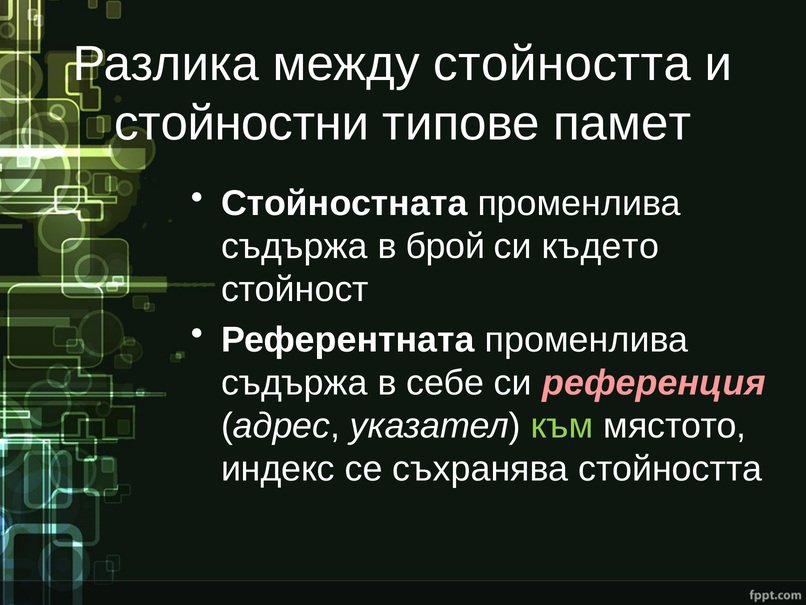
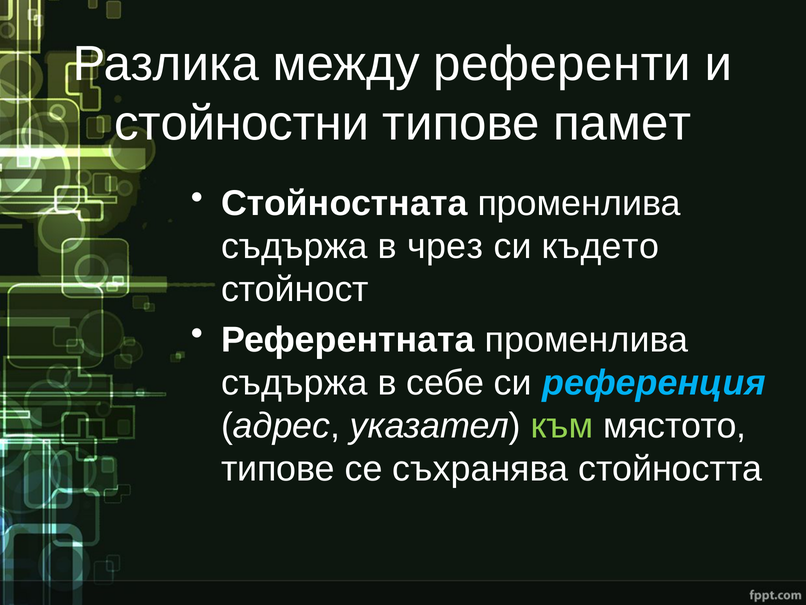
между стойността: стойността -> референти (562, 64)
брой: брой -> чрез (445, 246)
референция colour: pink -> light blue (654, 383)
индекс: индекс -> типове (278, 469)
